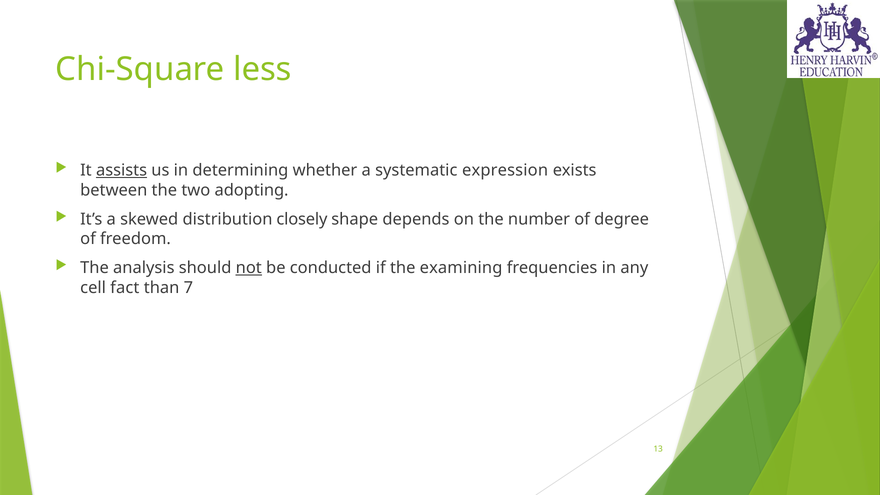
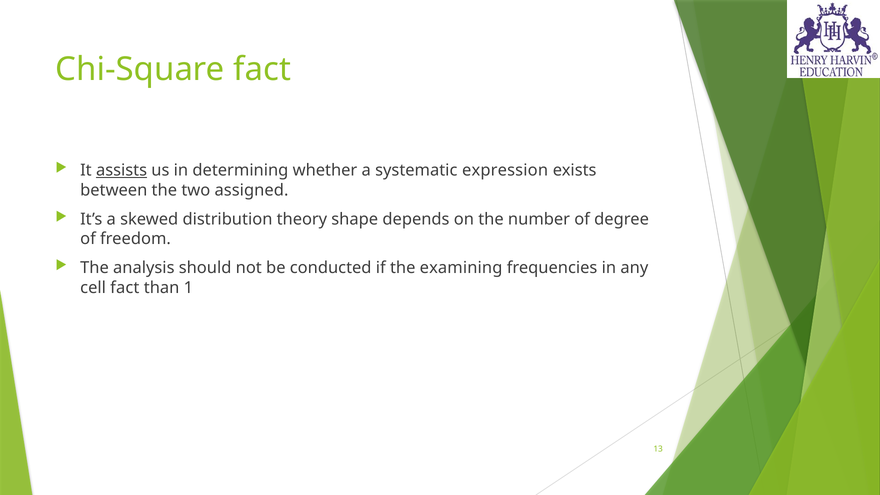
Chi-Square less: less -> fact (262, 69)
adopting: adopting -> assigned (251, 190)
closely: closely -> theory (302, 219)
not underline: present -> none (249, 268)
7: 7 -> 1 (188, 288)
